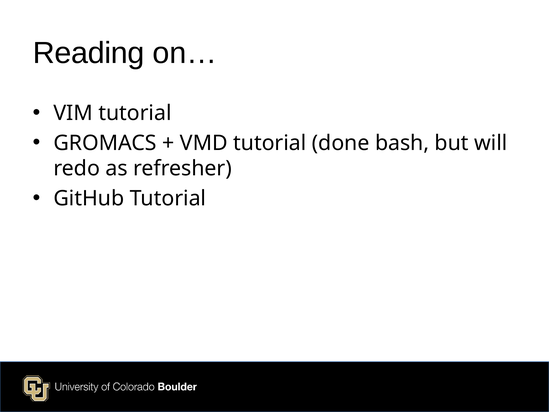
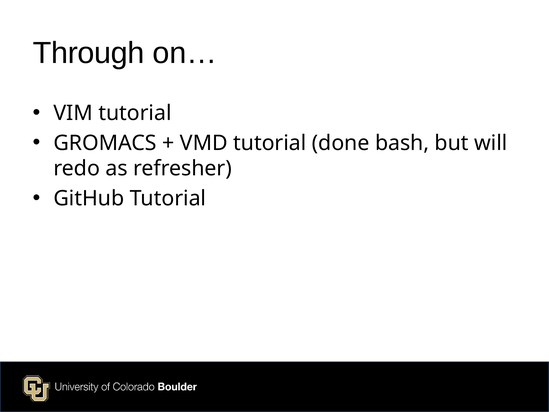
Reading: Reading -> Through (89, 53)
